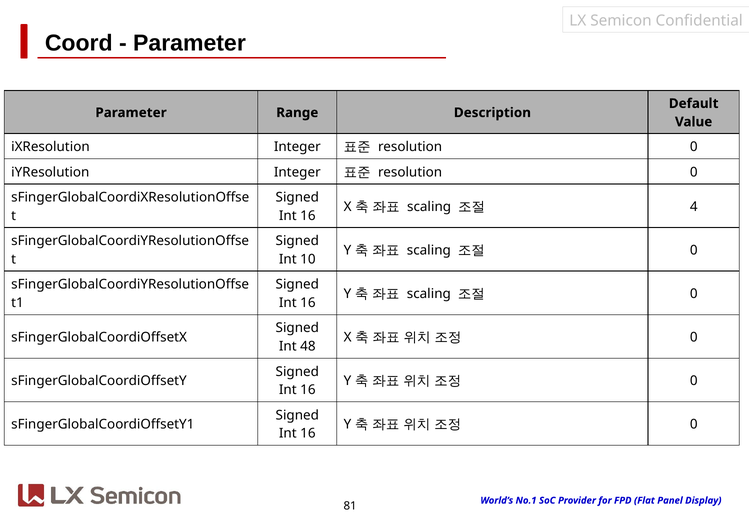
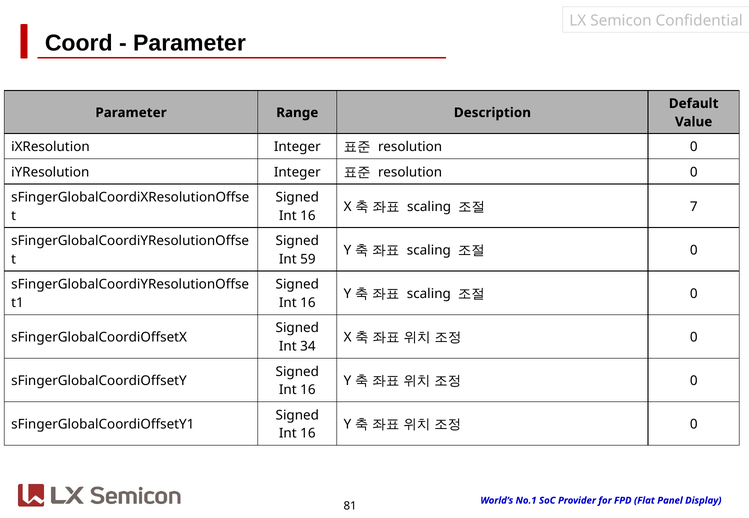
4: 4 -> 7 (694, 207)
10: 10 -> 59 (308, 260)
48: 48 -> 34 (308, 347)
